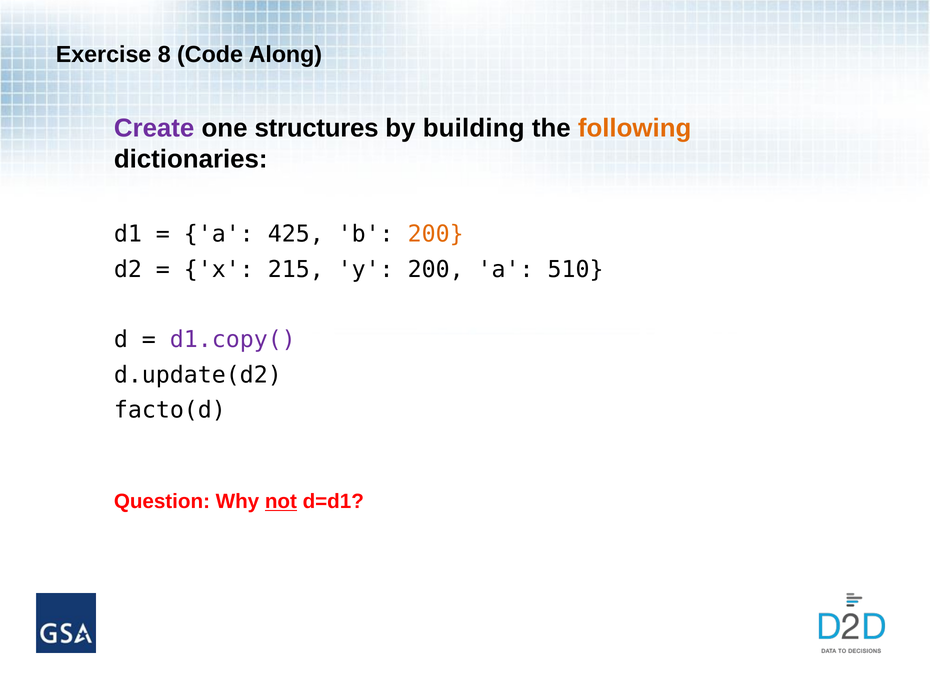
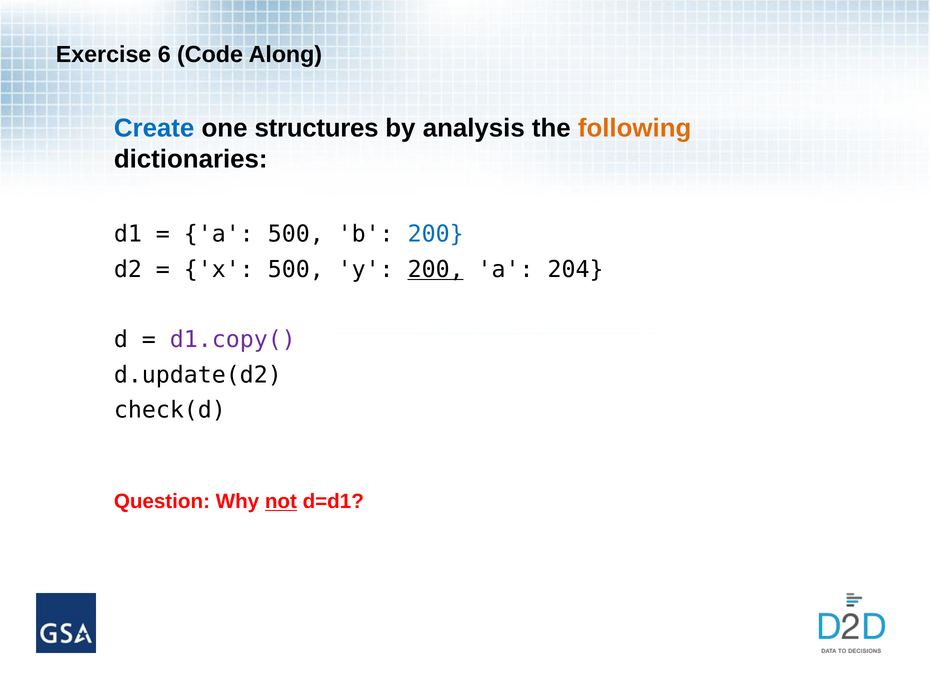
8: 8 -> 6 (164, 55)
Create colour: purple -> blue (154, 128)
building: building -> analysis (474, 128)
a 425: 425 -> 500 (296, 234)
200 colour: orange -> blue (436, 234)
x 215: 215 -> 500 (296, 269)
200 underline: none -> present (436, 269)
510: 510 -> 204 (576, 269)
facto(d: facto(d -> check(d (170, 410)
